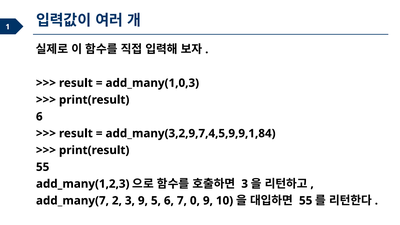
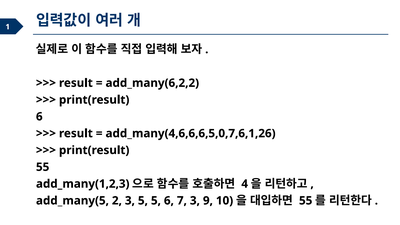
add_many(1,0,3: add_many(1,0,3 -> add_many(6,2,2 (152, 83)
add_many(3,2,9,7,4,5,9,9,1,84: add_many(3,2,9,7,4,5,9,9,1,84 -> add_many(4,6,6,6,5,0,7,6,1,26 (191, 133)
3: 3 -> 4 (245, 184)
add_many(7: add_many(7 -> add_many(5 (72, 201)
3 9: 9 -> 5 (143, 201)
7 0: 0 -> 3 (195, 201)
